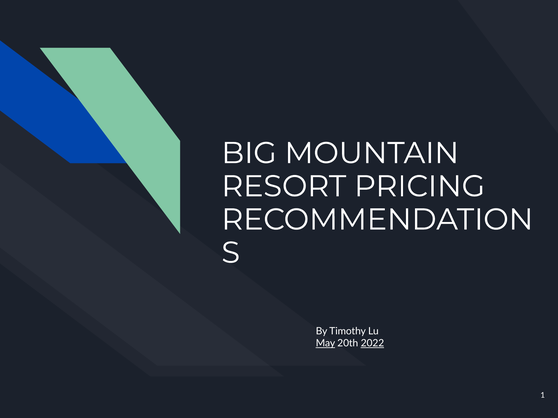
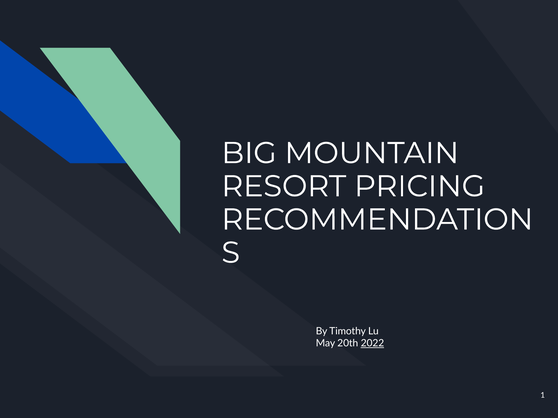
May underline: present -> none (325, 344)
